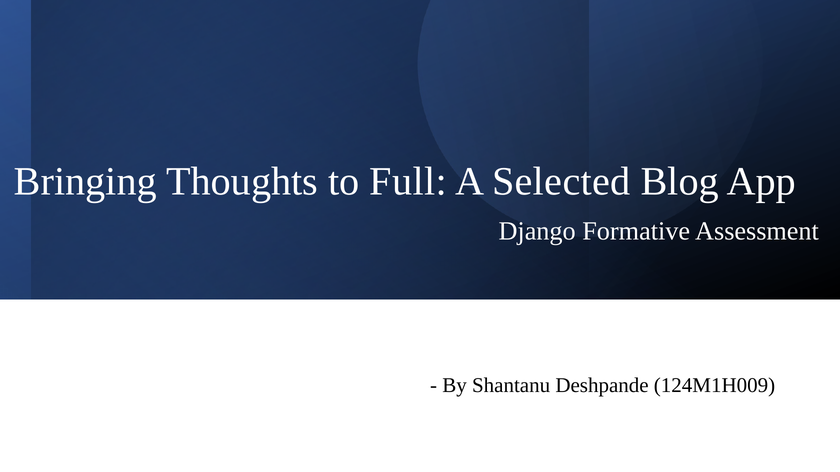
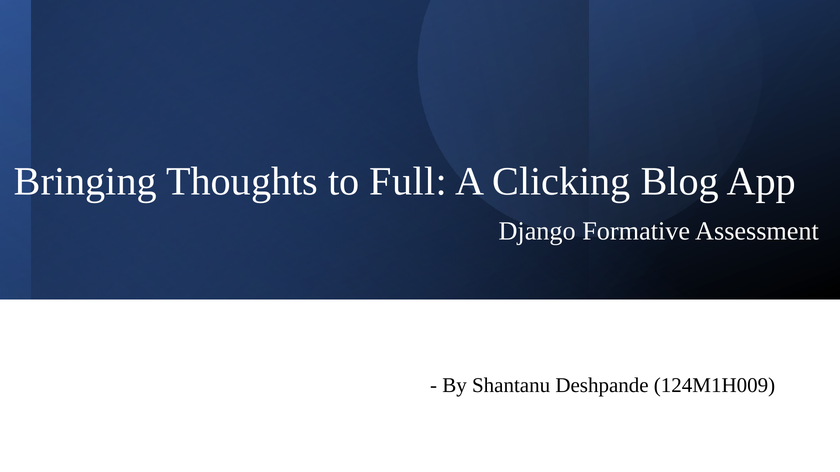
Selected: Selected -> Clicking (561, 182)
